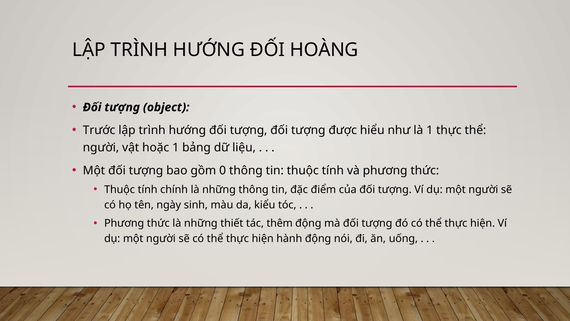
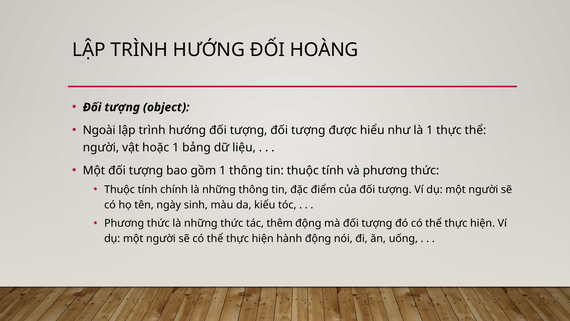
Trước: Trước -> Ngoài (99, 130)
gồm 0: 0 -> 1 (223, 170)
những thiết: thiết -> thức (232, 223)
